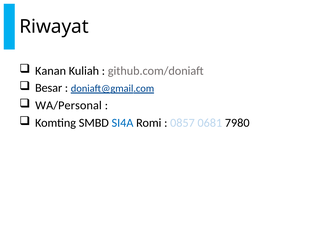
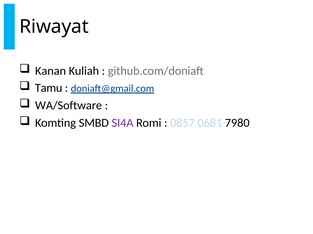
Besar: Besar -> Tamu (49, 88)
WA/Personal: WA/Personal -> WA/Software (69, 106)
SI4A colour: blue -> purple (123, 123)
